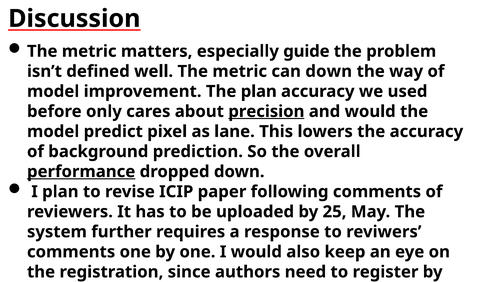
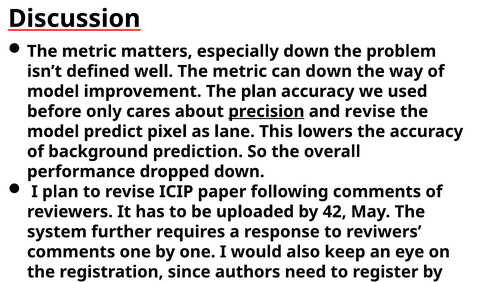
especially guide: guide -> down (306, 51)
and would: would -> revise (370, 112)
performance underline: present -> none (81, 172)
25: 25 -> 42 (335, 212)
